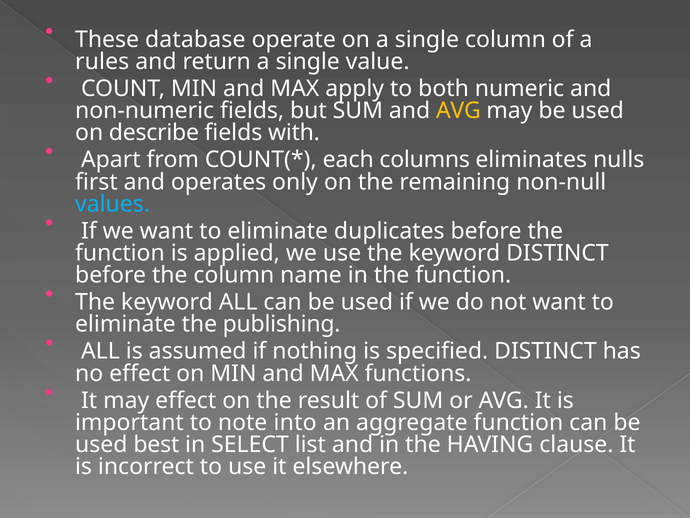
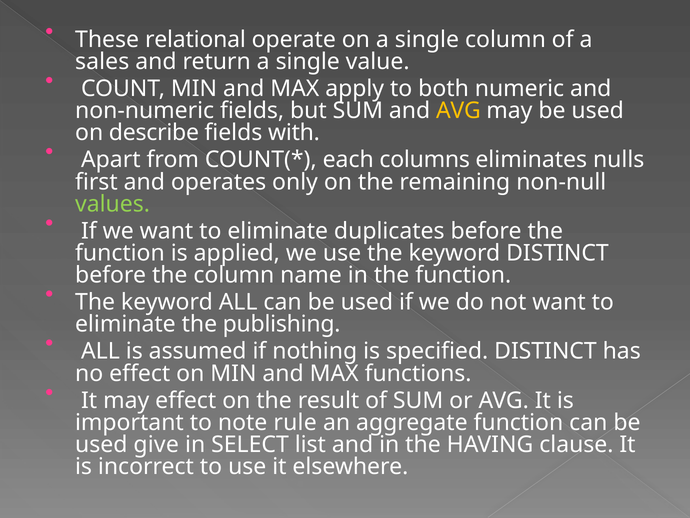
database: database -> relational (195, 39)
rules: rules -> sales (102, 62)
values colour: light blue -> light green (113, 204)
into: into -> rule (295, 422)
best: best -> give (156, 444)
